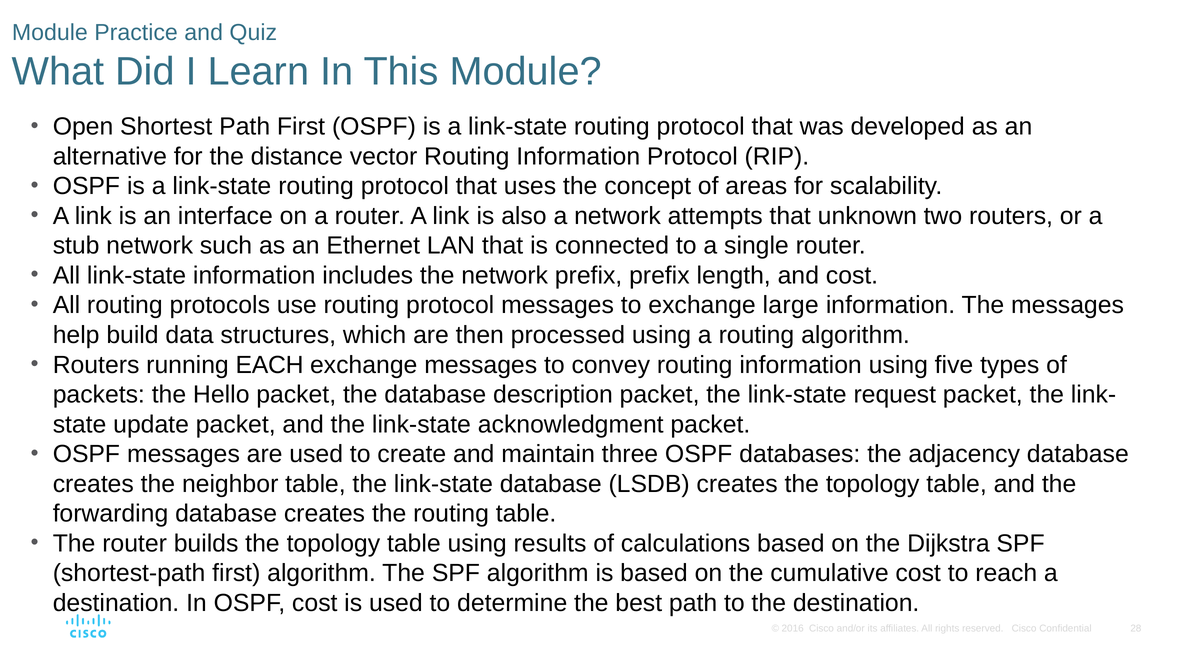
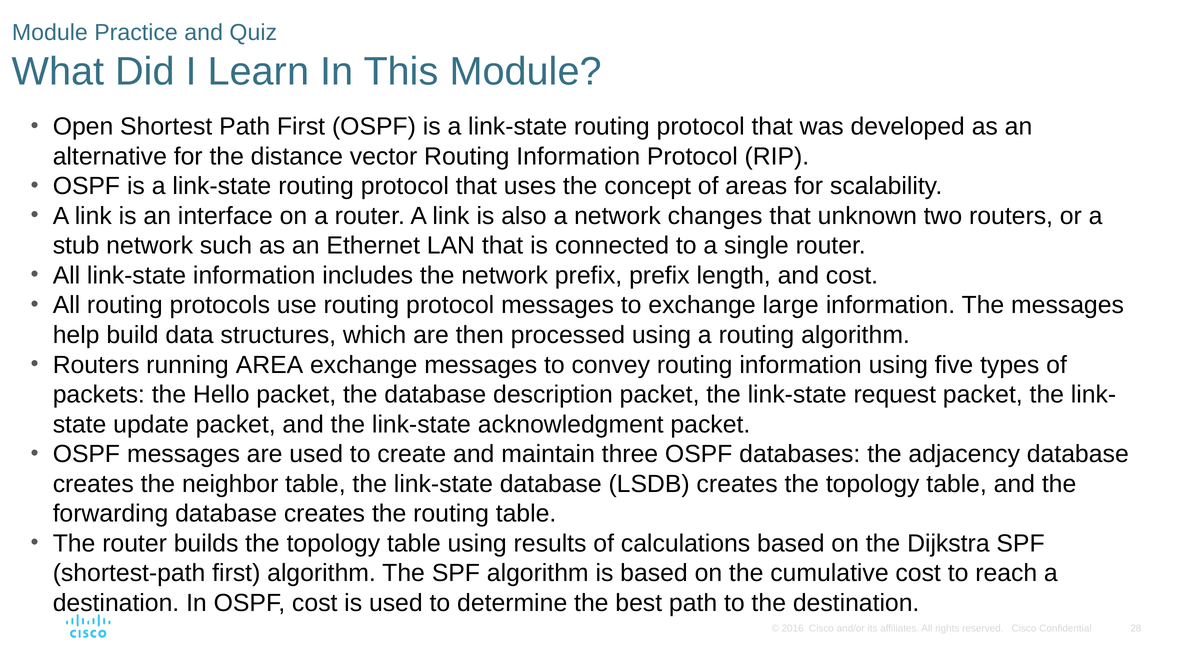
attempts: attempts -> changes (715, 216)
EACH: EACH -> AREA (269, 365)
